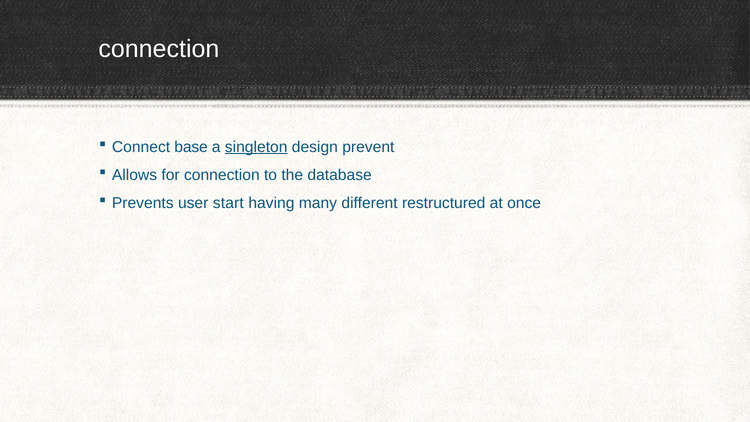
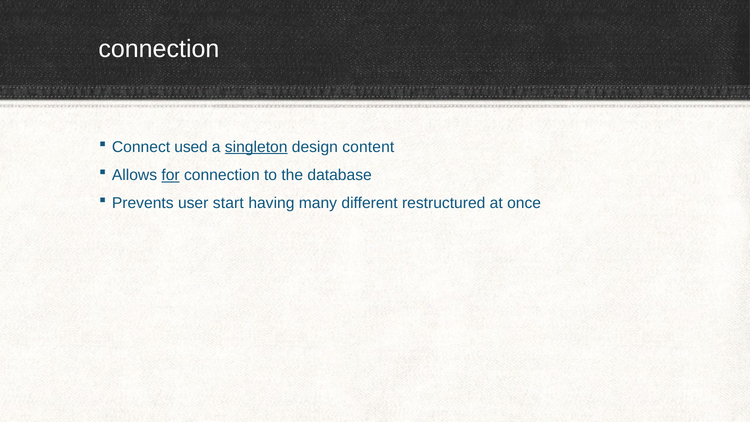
base: base -> used (191, 147)
prevent: prevent -> content (368, 147)
for underline: none -> present (171, 175)
